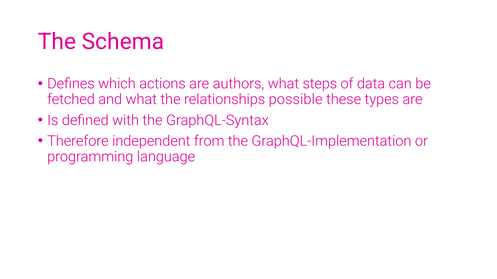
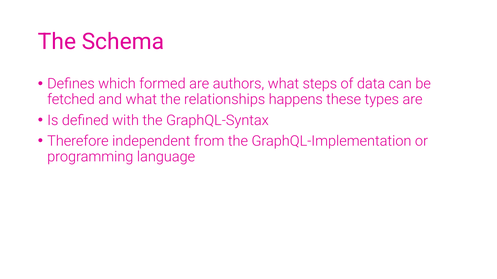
actions: actions -> formed (162, 84)
possible: possible -> happens (296, 100)
